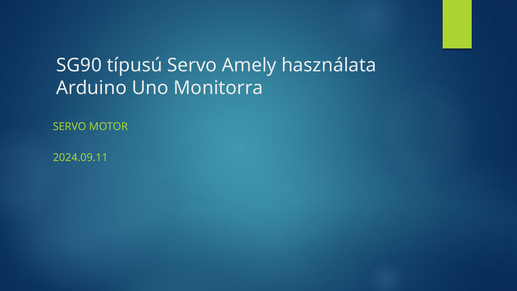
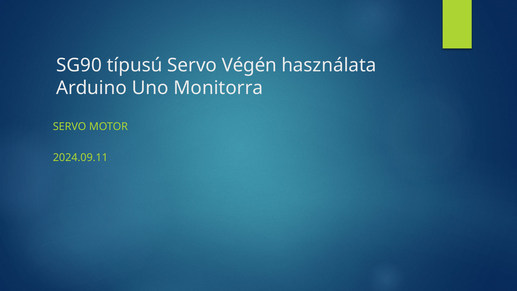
Amely: Amely -> Végén (249, 65)
